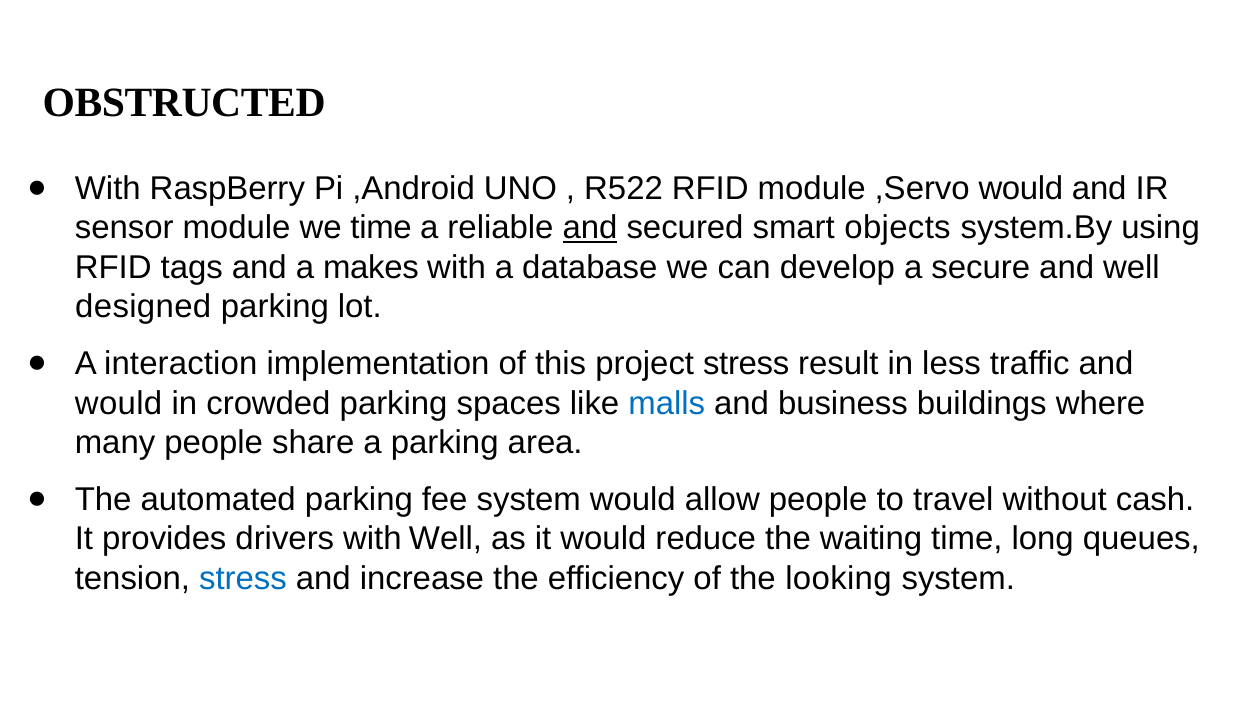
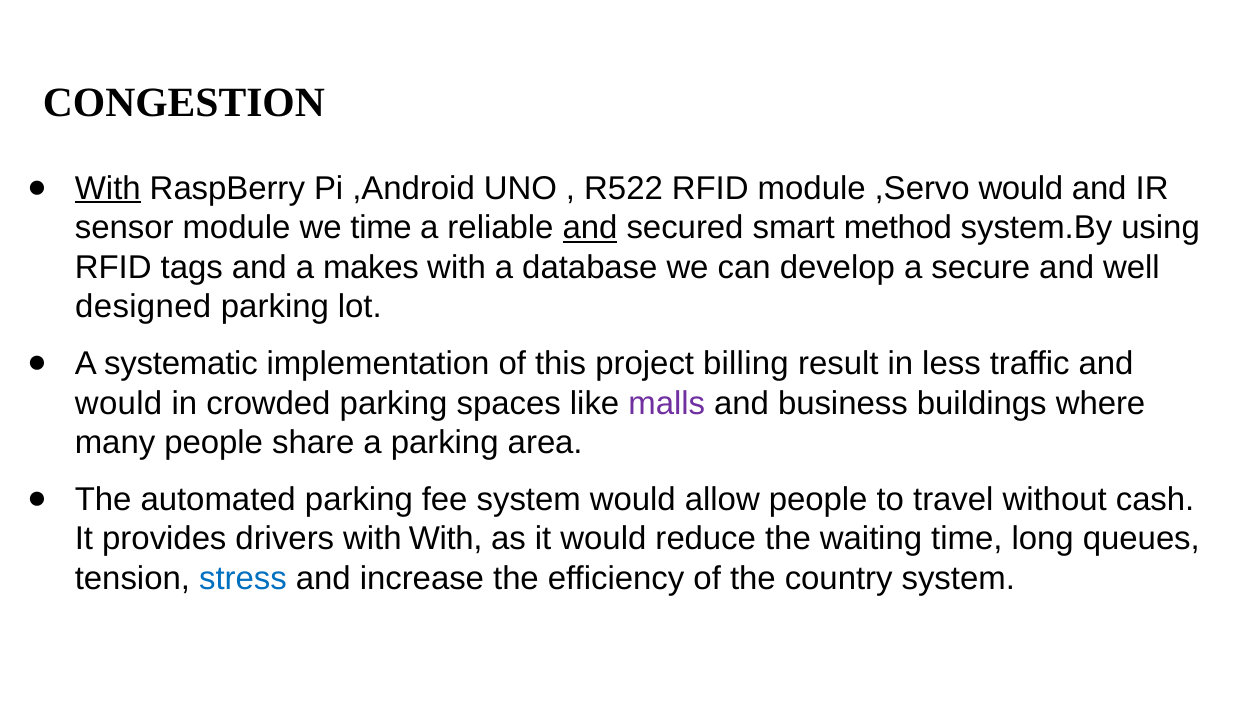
OBSTRUCTED: OBSTRUCTED -> CONGESTION (184, 103)
With underline: none -> present (108, 188)
objects: objects -> method (898, 228)
interaction: interaction -> systematic (181, 364)
project stress: stress -> billing (746, 364)
malls colour: blue -> purple (667, 404)
with Well: Well -> With (446, 539)
looking: looking -> country (839, 579)
